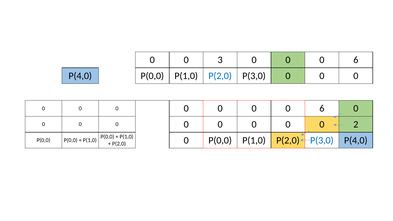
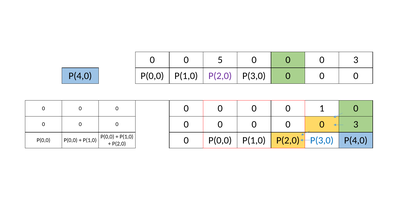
3: 3 -> 5 (220, 60)
6: 6 -> 3 (356, 60)
P(2,0 colour: blue -> purple (220, 76)
6: 6 -> 1 (322, 108)
2: 2 -> 3 (356, 124)
